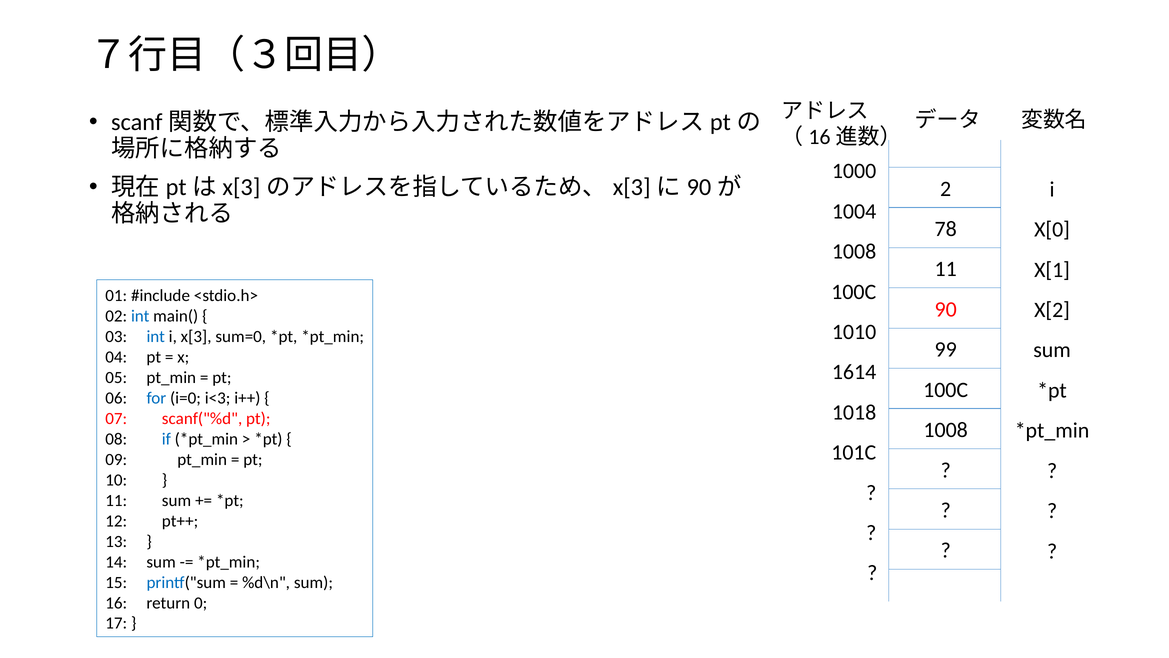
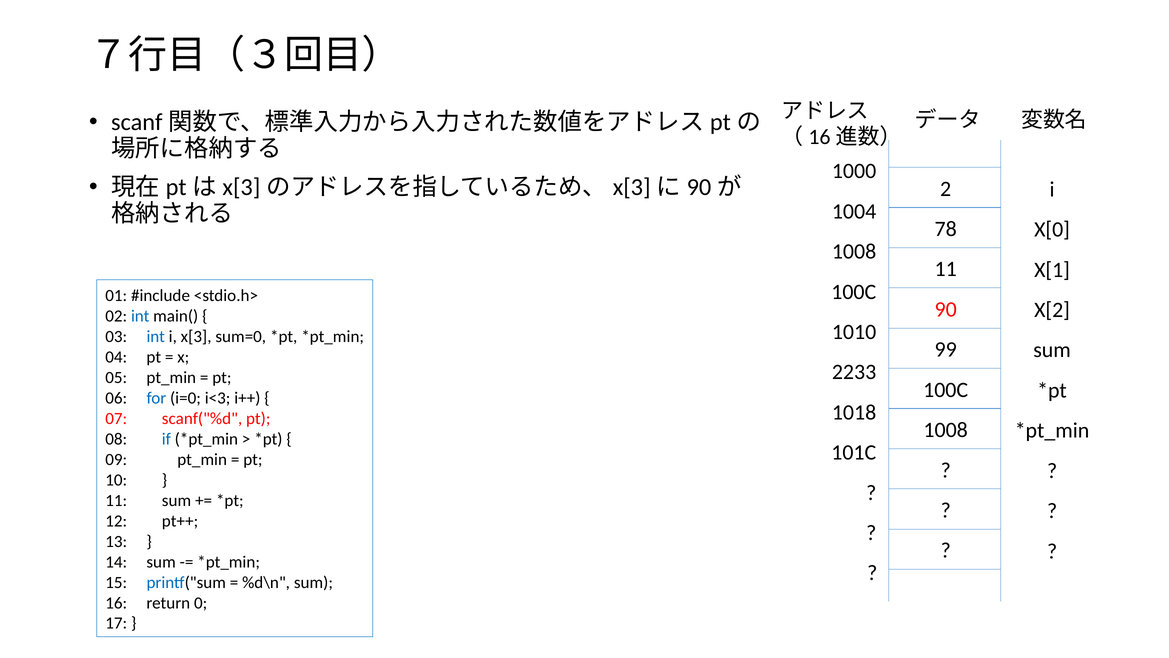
1614: 1614 -> 2233 (854, 372)
